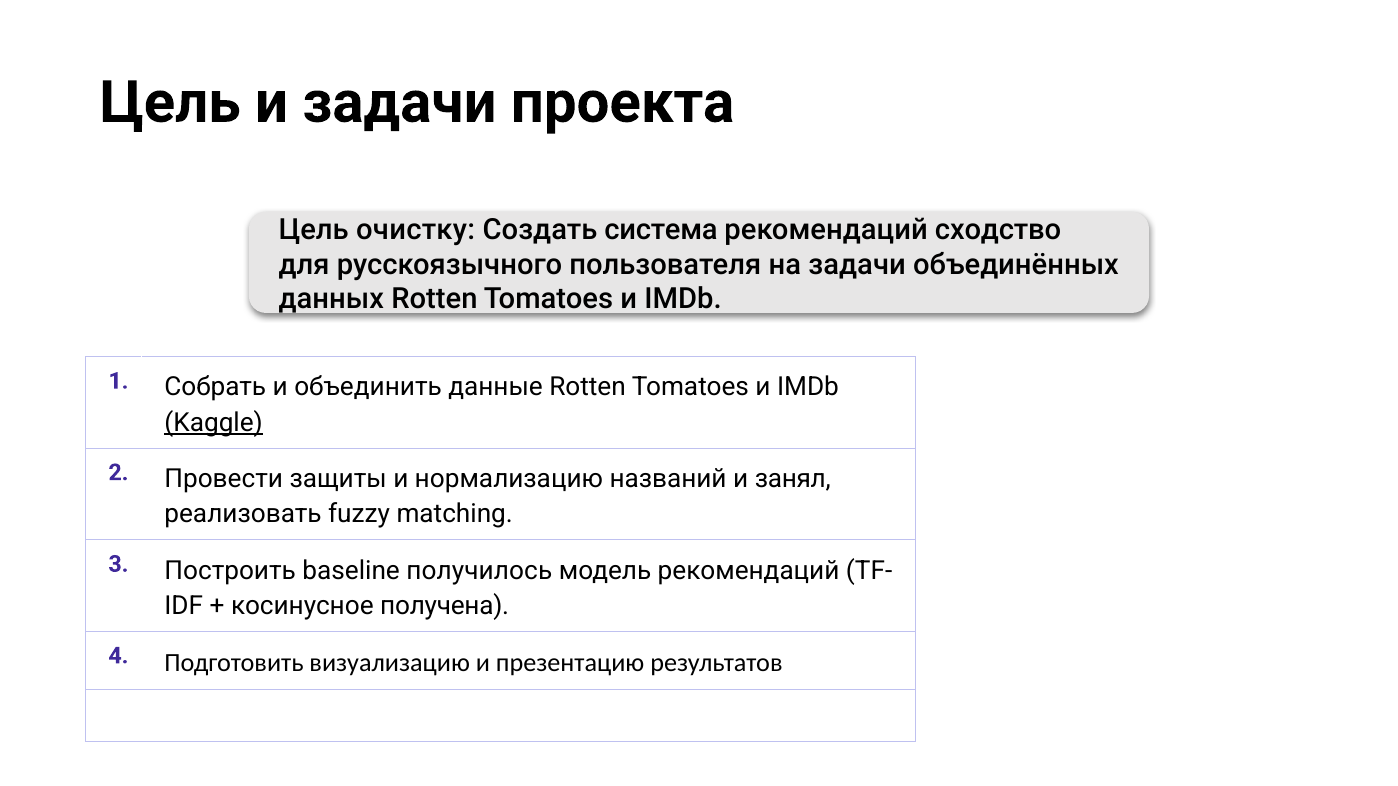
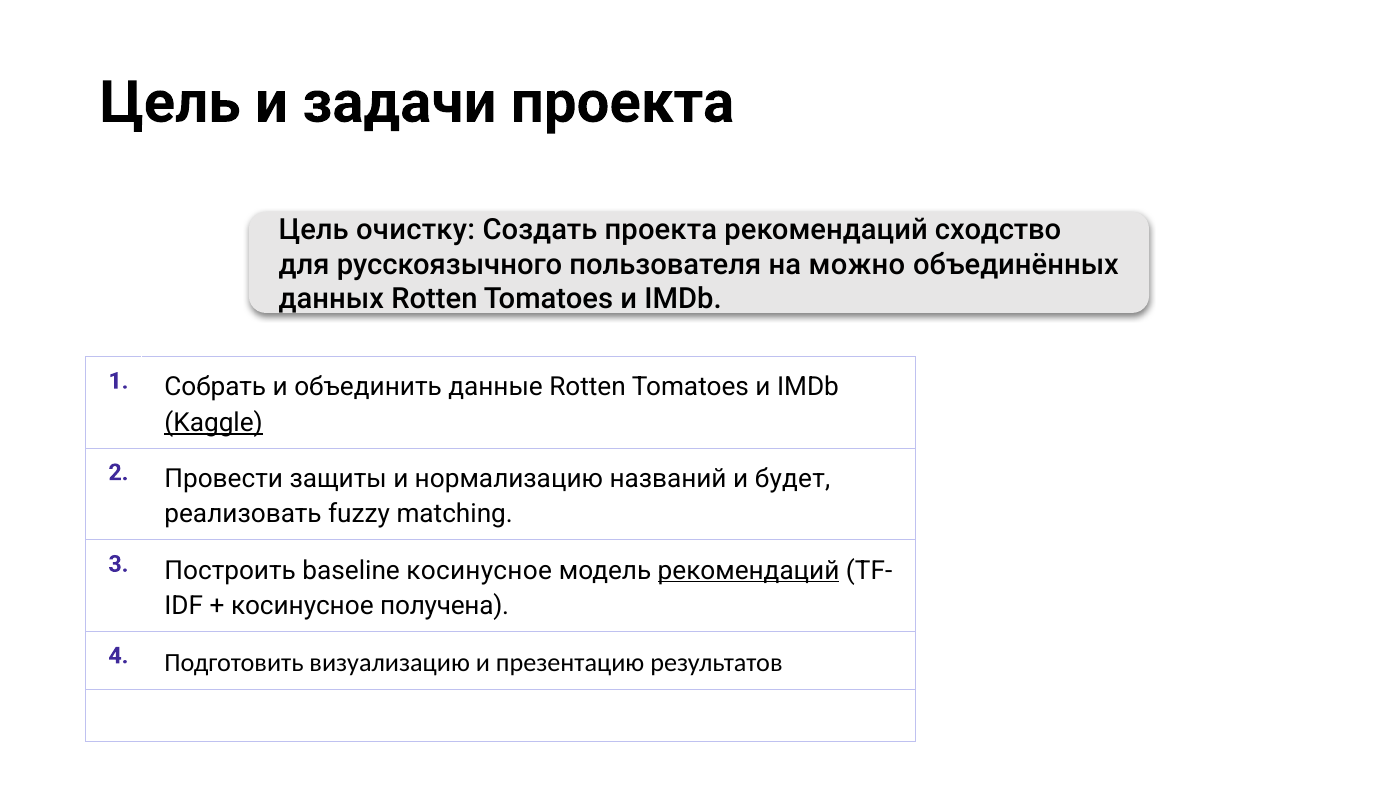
Создать система: система -> проекта (661, 230)
на задачи: задачи -> можно (857, 265)
занял: занял -> будет (793, 479)
baseline получилось: получилось -> косинусное (479, 571)
рекомендаций underline: none -> present (749, 571)
